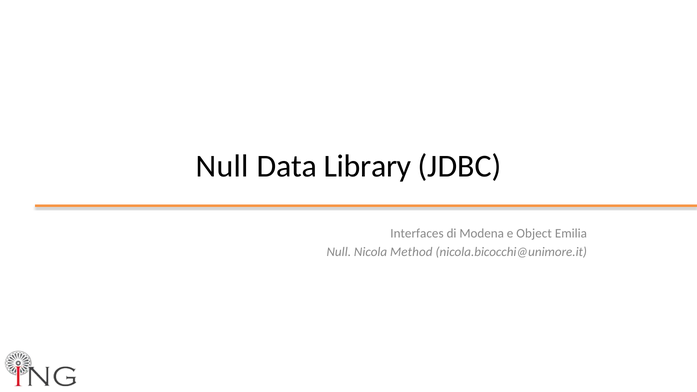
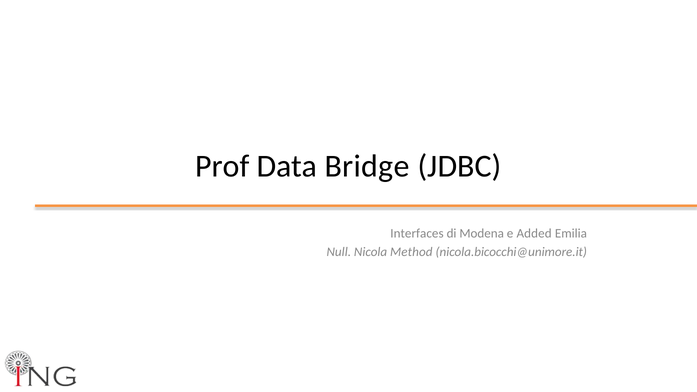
Null: Null -> Prof (222, 166)
Library: Library -> Bridge (367, 166)
Object: Object -> Added (534, 234)
